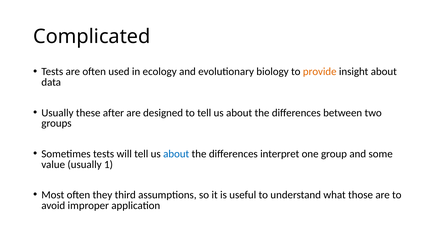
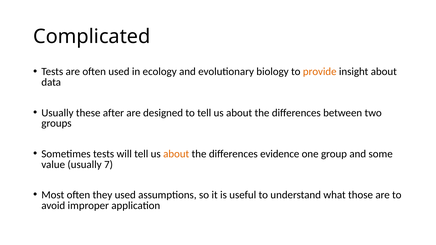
about colour: blue -> orange (176, 154)
interpret: interpret -> evidence (280, 154)
1: 1 -> 7 (109, 165)
they third: third -> used (125, 195)
